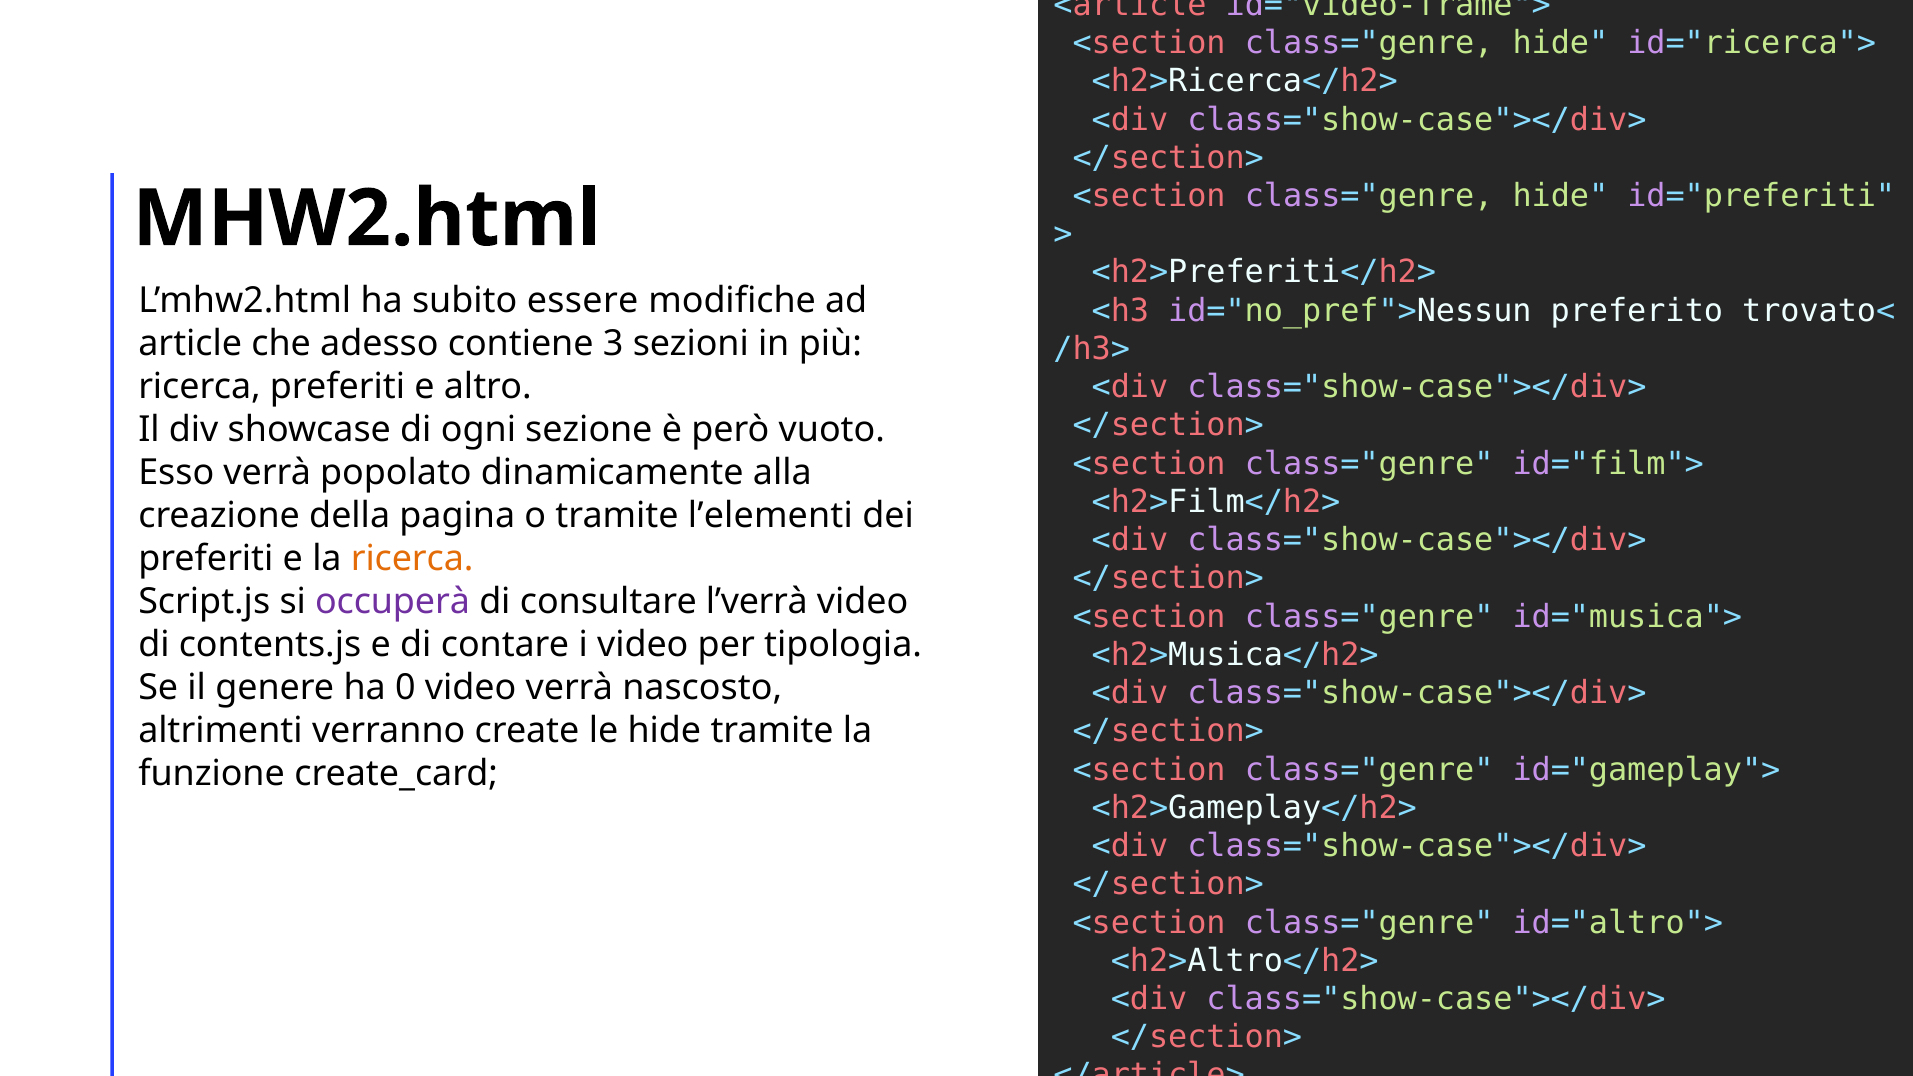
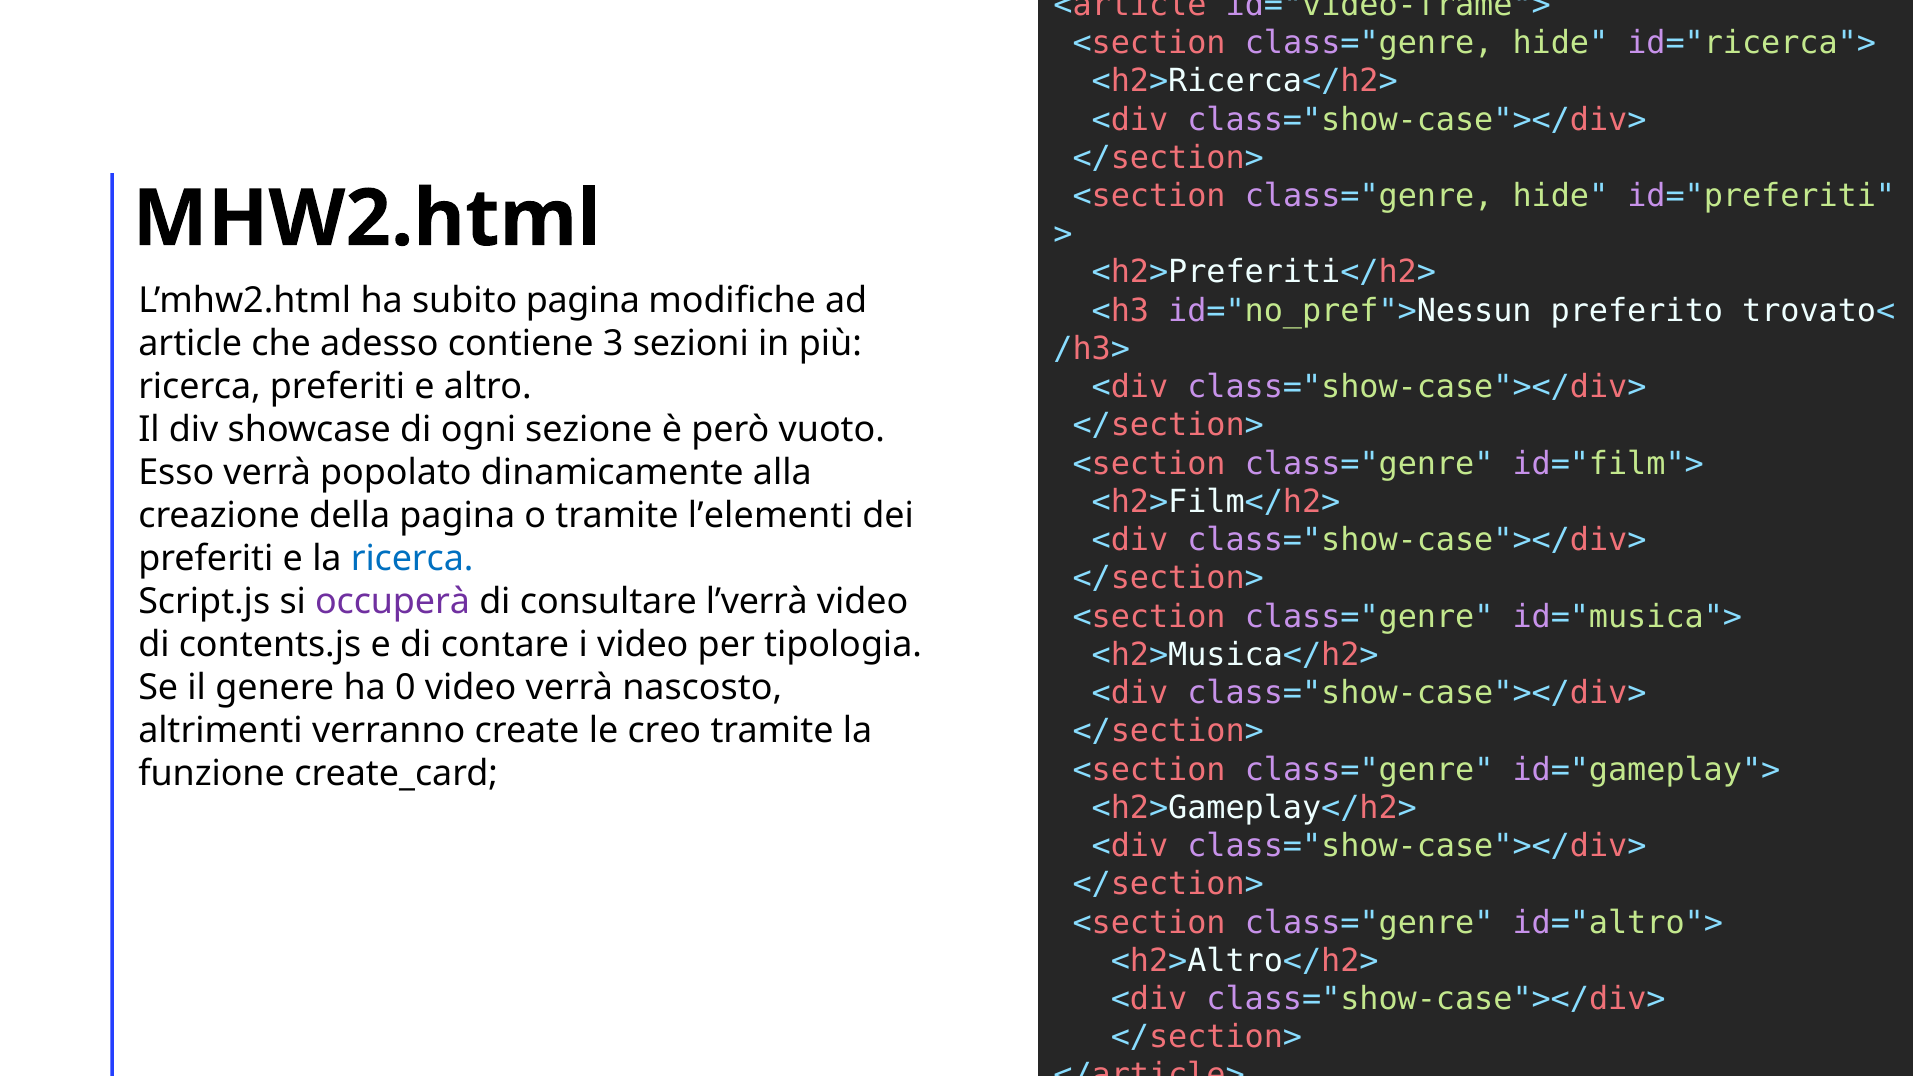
subito essere: essere -> pagina (583, 301)
ricerca colour: orange -> blue (412, 559)
le hide: hide -> creo (664, 731)
